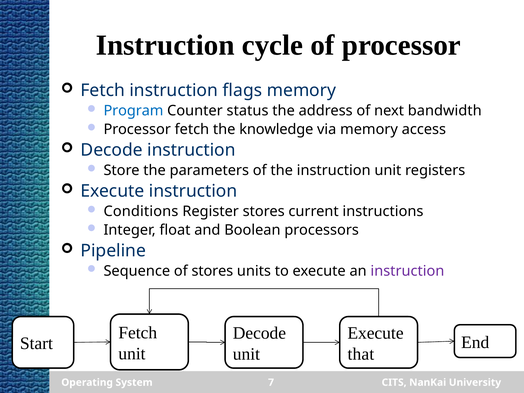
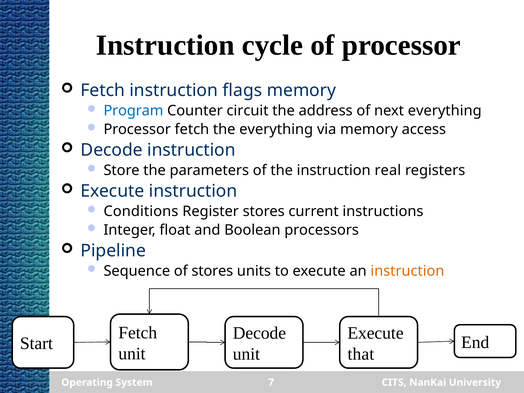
status: status -> circuit (248, 111)
next bandwidth: bandwidth -> everything (445, 111)
the knowledge: knowledge -> everything (276, 129)
instruction unit: unit -> real (388, 170)
instruction colour: purple -> orange (407, 271)
